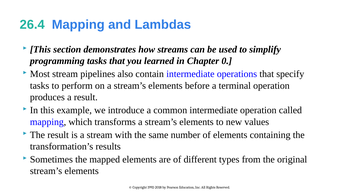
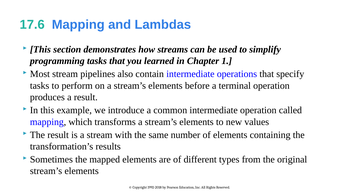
26.4: 26.4 -> 17.6 (32, 25)
0: 0 -> 1 (227, 61)
